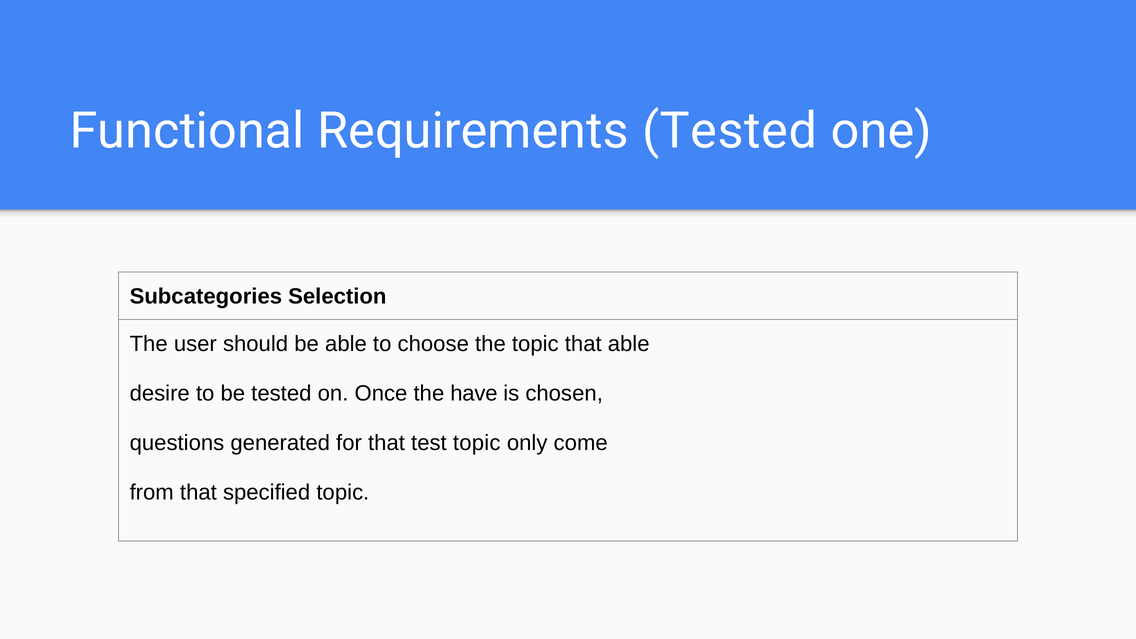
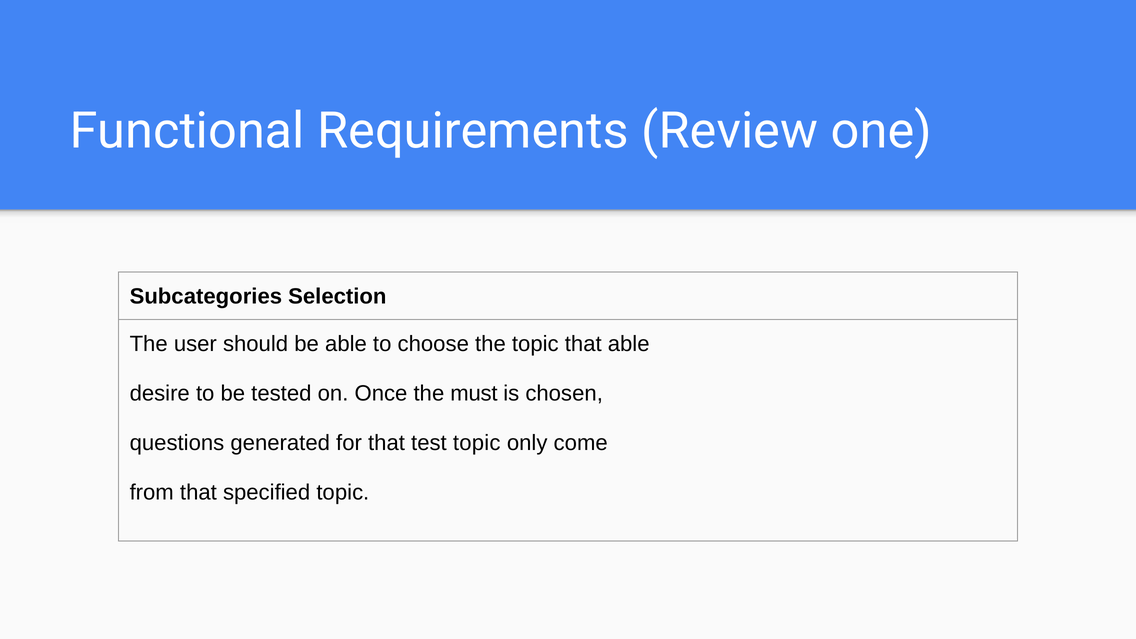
Requirements Tested: Tested -> Review (730, 131)
have: have -> must (474, 393)
